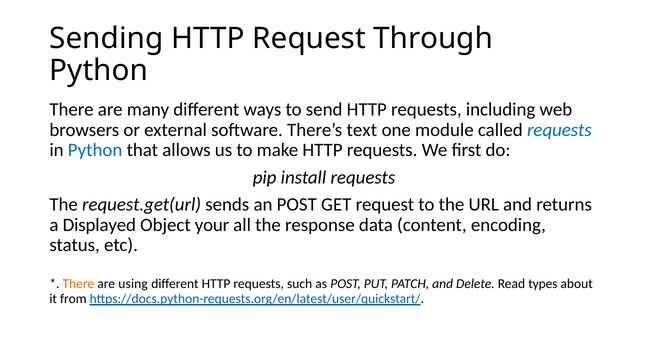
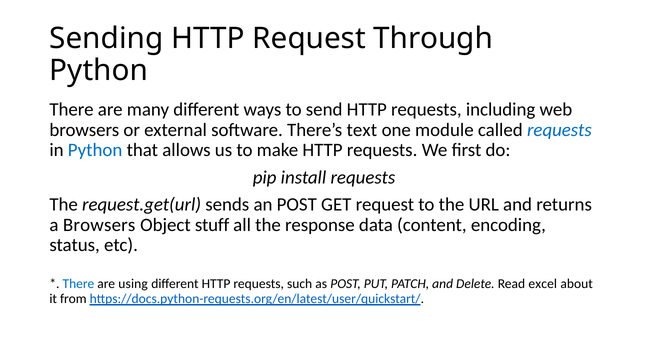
a Displayed: Displayed -> Browsers (99, 225)
your: your -> stuff (212, 225)
There colour: orange -> blue (78, 284)
types: types -> excel (543, 284)
